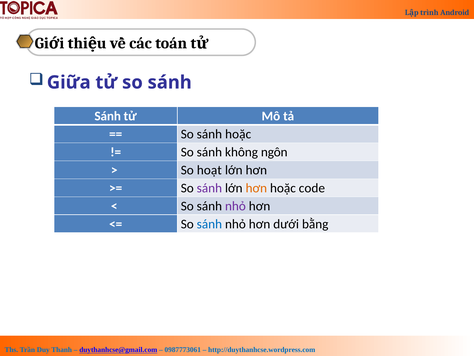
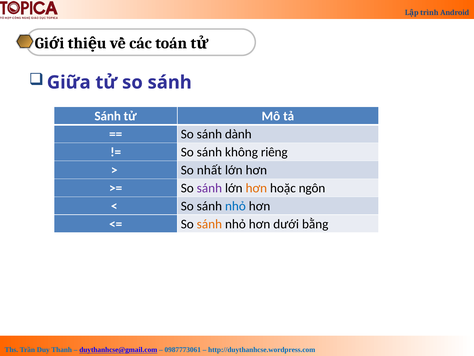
sánh hoặc: hoặc -> dành (238, 134)
ngôn: ngôn -> riêng (274, 152)
hoạt: hoạt -> nhất (209, 170)
code: code -> ngôn (312, 188)
nhỏ colour: purple -> blue (235, 206)
sánh colour: blue -> orange (209, 224)
